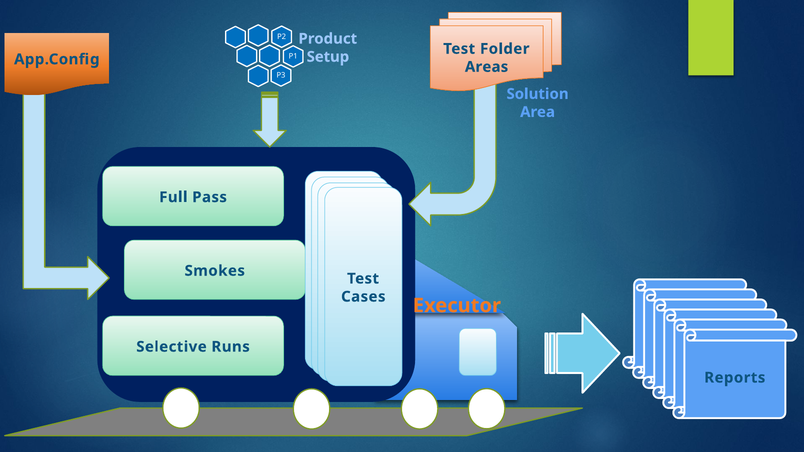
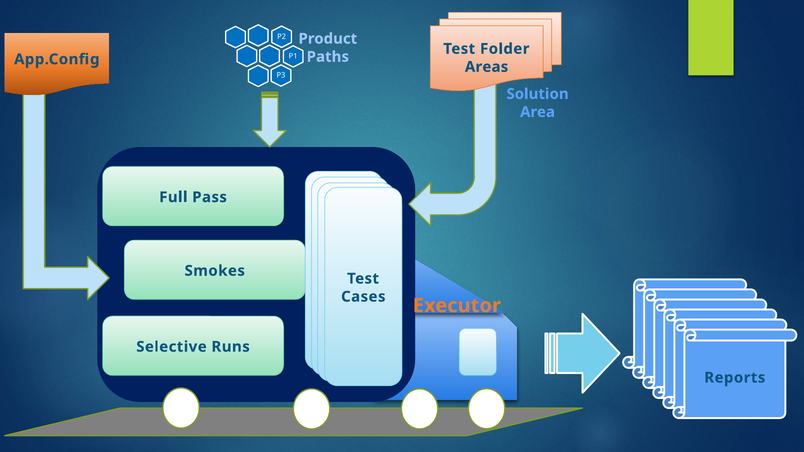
Setup: Setup -> Paths (328, 57)
